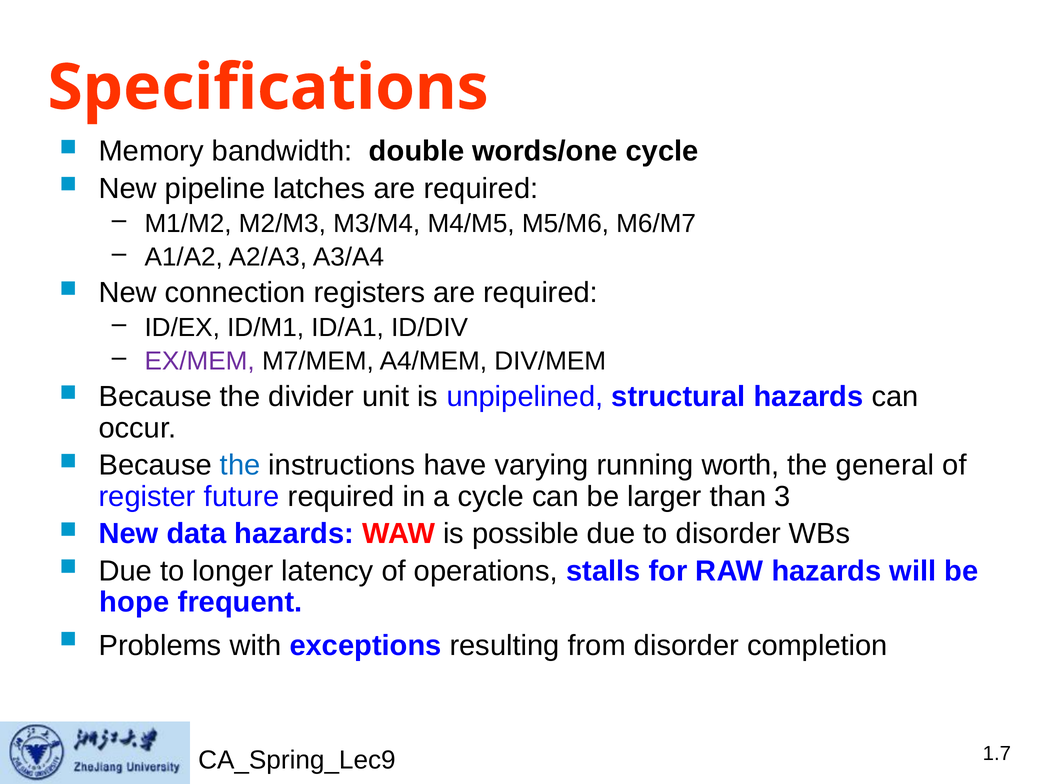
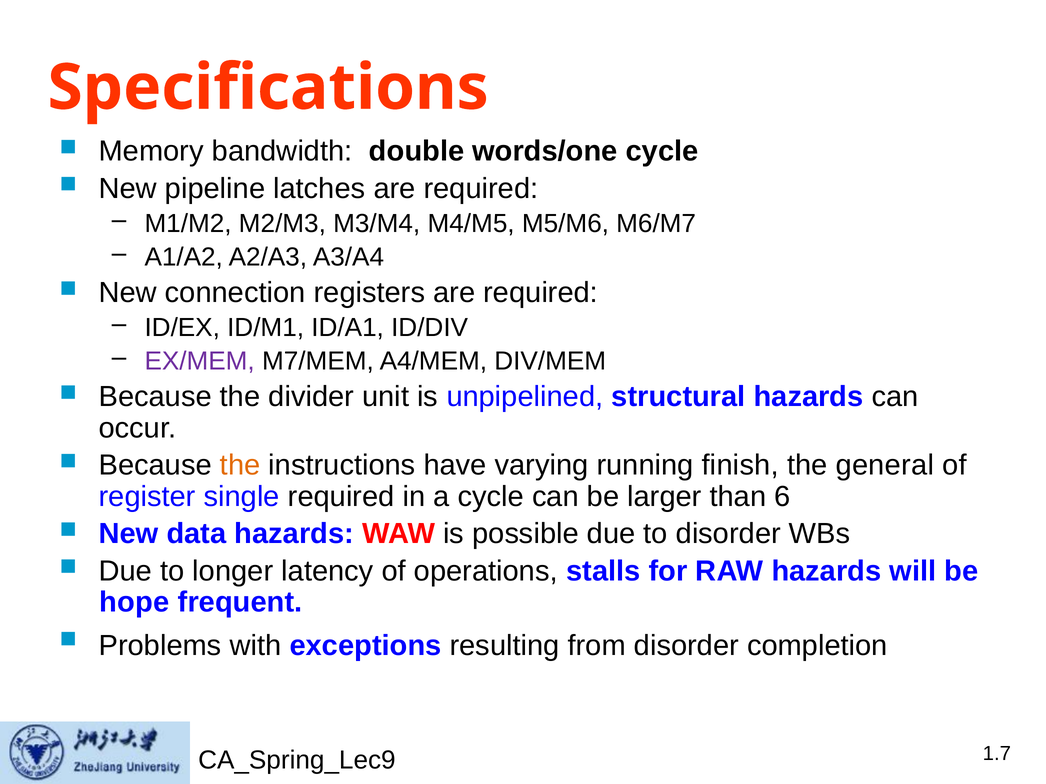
the colour: blue -> orange (240, 466)
worth: worth -> finish (740, 466)
future: future -> single (242, 497)
3: 3 -> 6 (782, 497)
